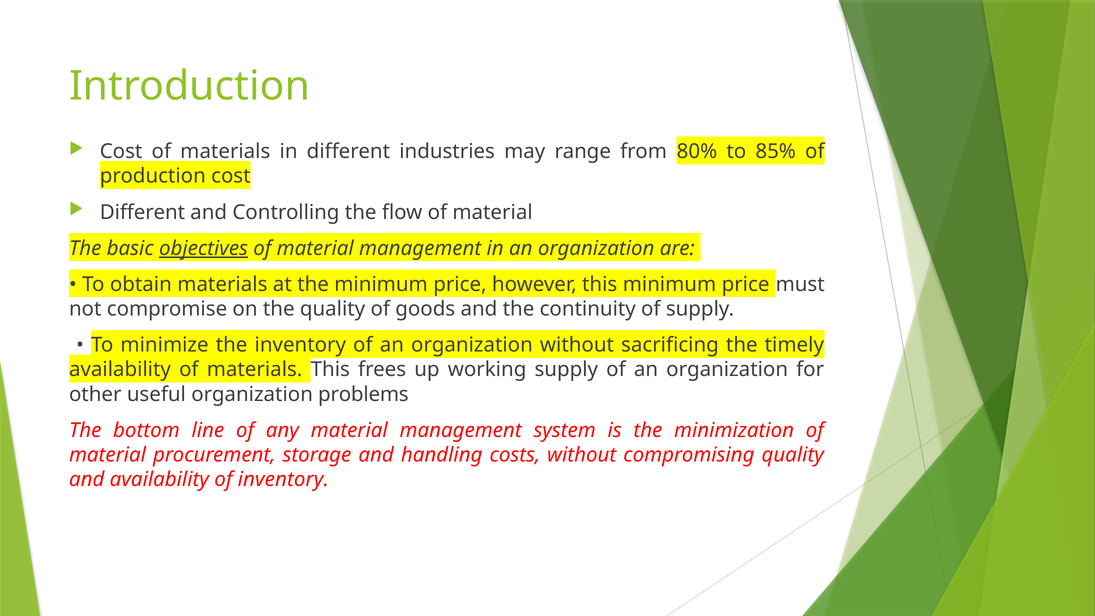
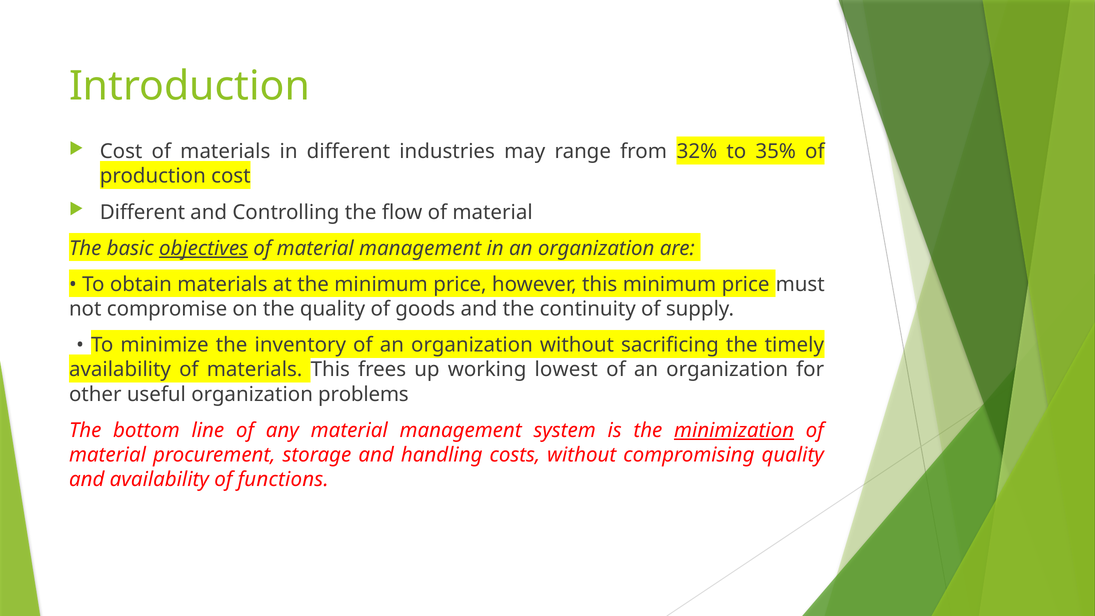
80%: 80% -> 32% (697, 152)
85%: 85% -> 35% (776, 152)
working supply: supply -> lowest (566, 370)
minimization underline: none -> present (734, 430)
of inventory: inventory -> functions (283, 480)
